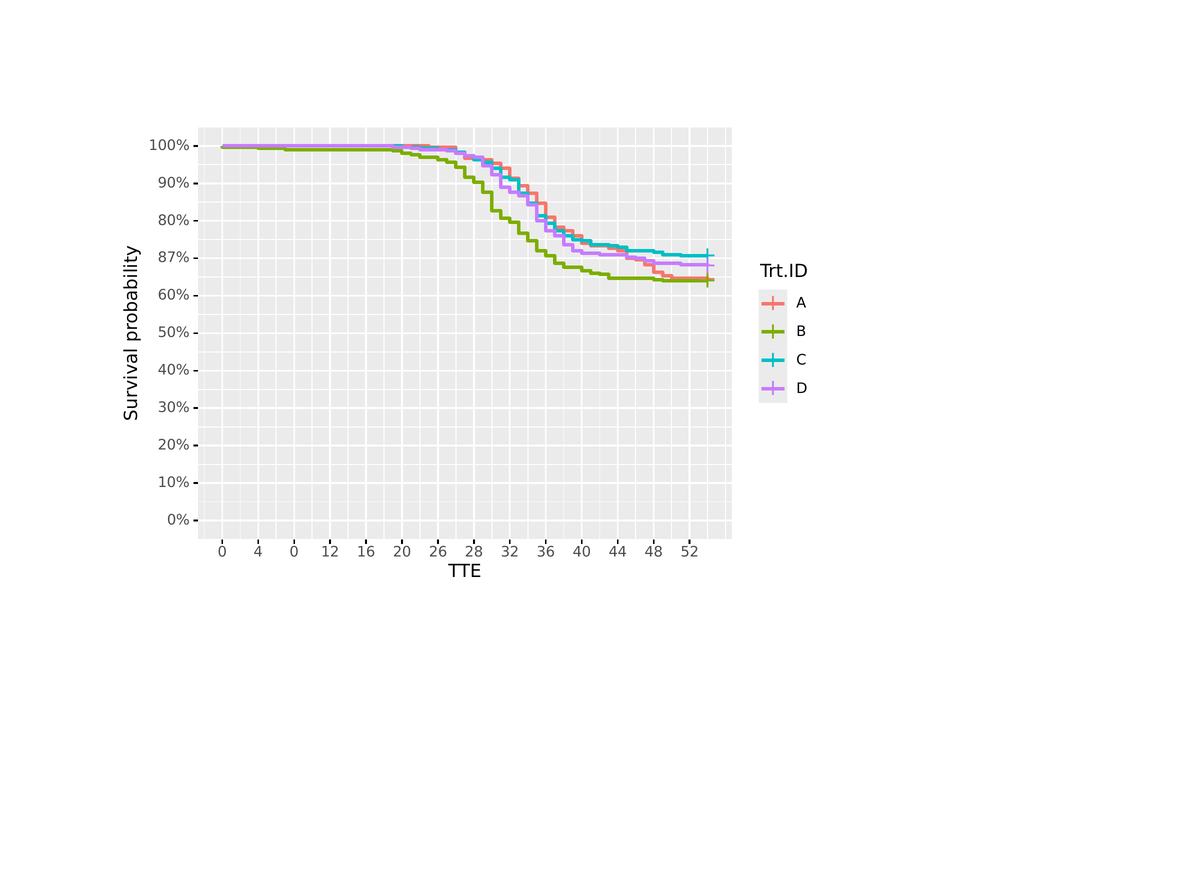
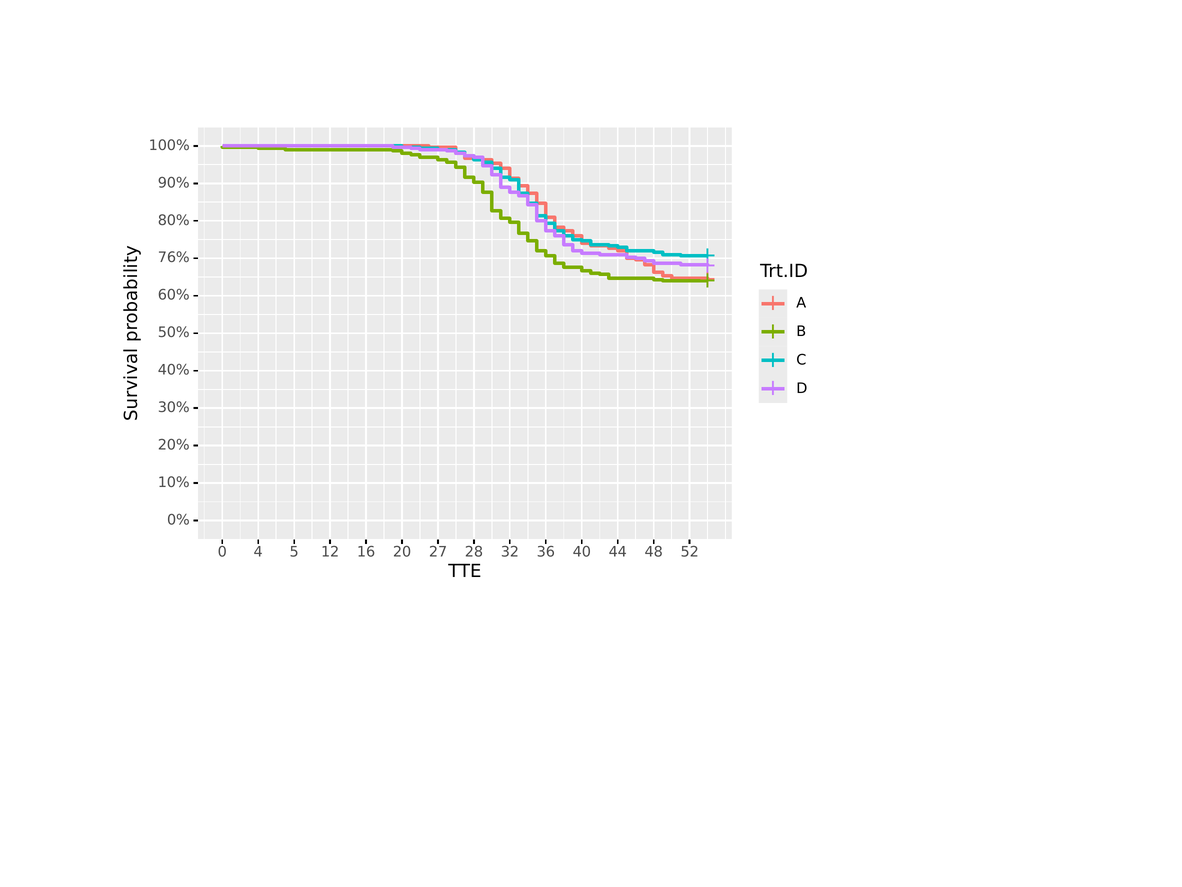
87%: 87% -> 76% (174, 258)
4 0: 0 -> 5 (294, 552)
26: 26 -> 27 (438, 552)
